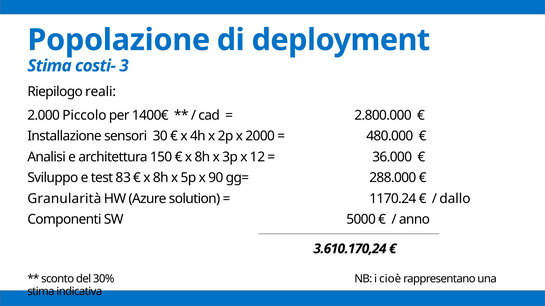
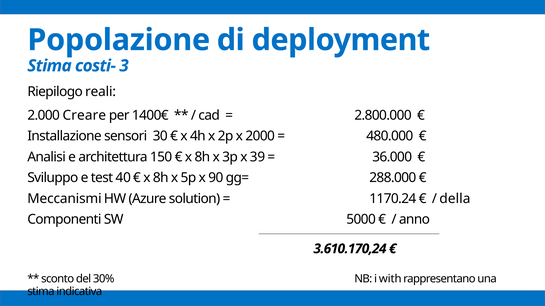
Piccolo: Piccolo -> Creare (84, 116)
12: 12 -> 39 (257, 157)
83: 83 -> 40 (123, 178)
Granularità: Granularità -> Meccanismi (64, 199)
dallo: dallo -> della (455, 199)
cioè: cioè -> with (390, 279)
